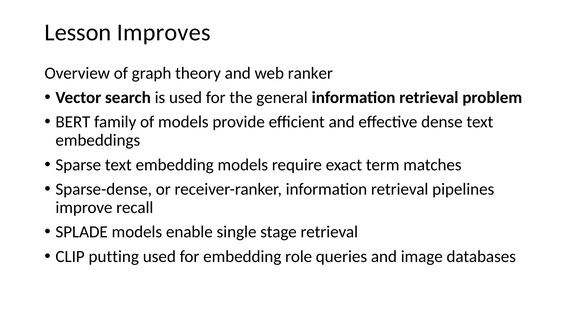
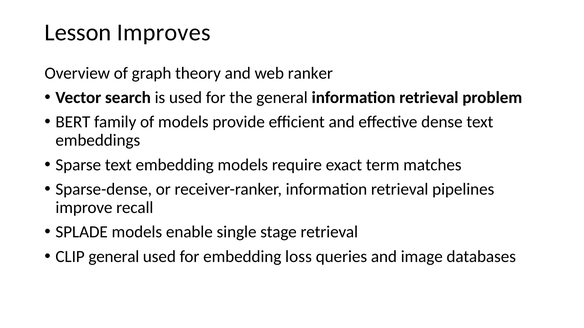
CLIP putting: putting -> general (114, 257)
role: role -> loss (299, 257)
